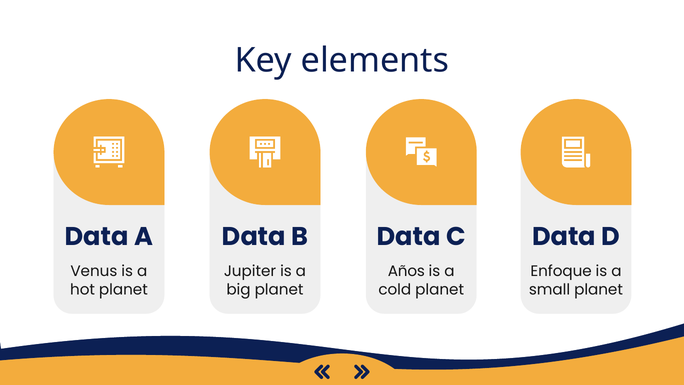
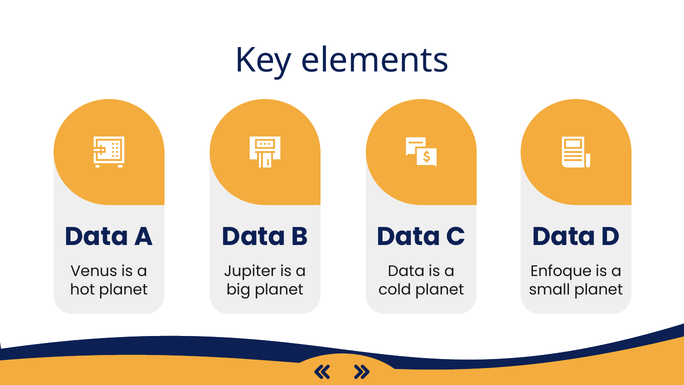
Años: Años -> Data (406, 271)
